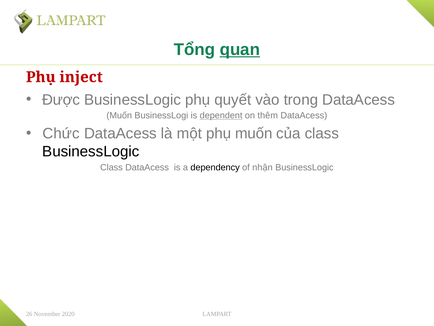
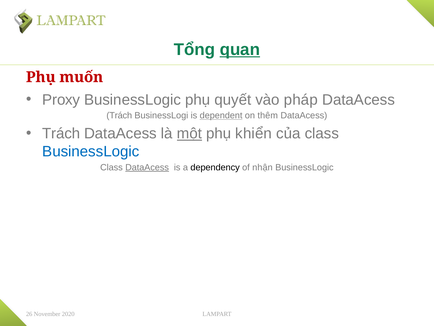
inject: inject -> muốn (81, 77)
Được: Được -> Proxy (61, 100)
trong: trong -> pháp (301, 100)
Muốn: Muốn -> Trách (119, 115)
Chức: Chức -> Trách (61, 133)
một underline: none -> present (189, 133)
phụ muốn: muốn -> khiển (254, 133)
BusinessLogic colour: black -> blue (91, 151)
DataAcess underline: none -> present (147, 167)
